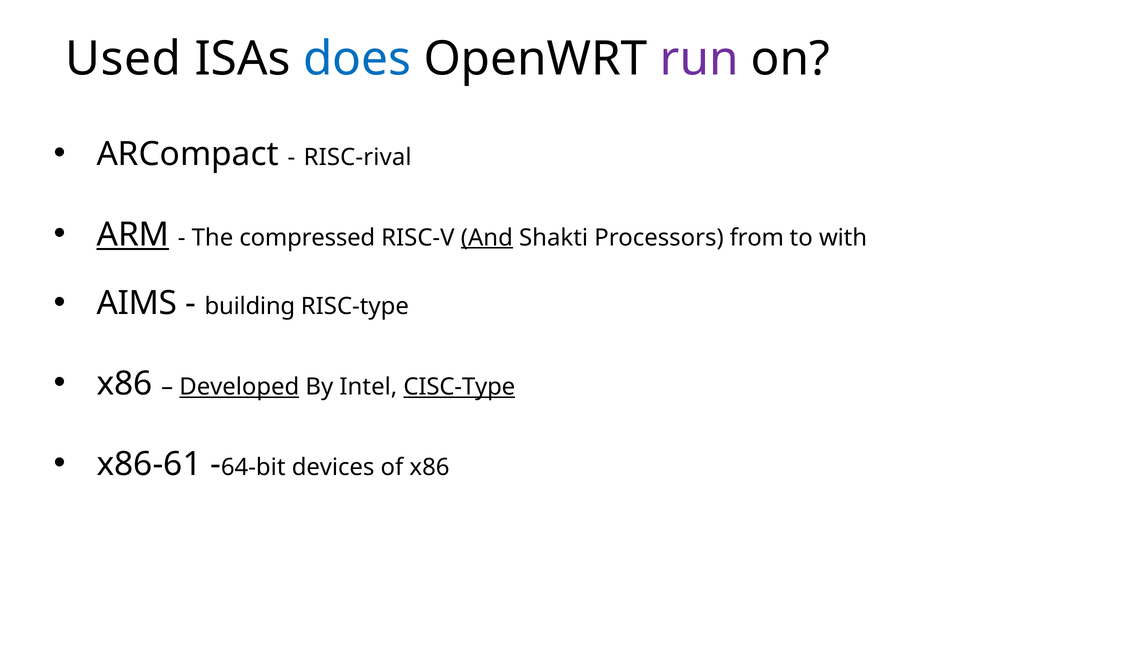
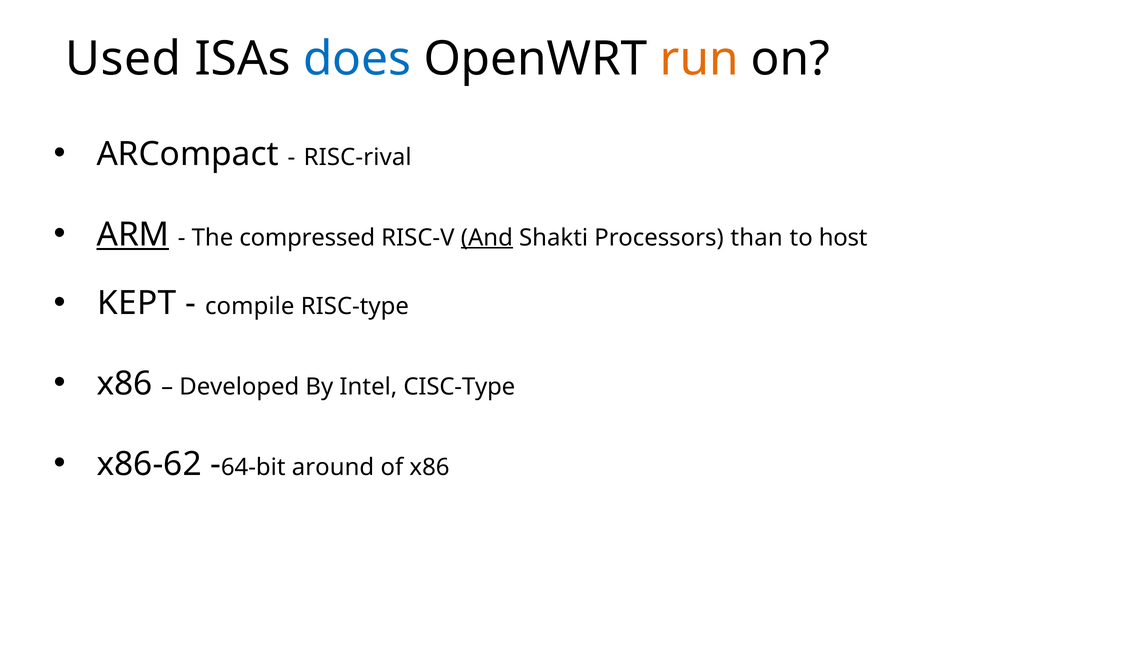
run colour: purple -> orange (699, 59)
from: from -> than (757, 238)
with: with -> host (843, 238)
AIMS: AIMS -> KEPT (137, 304)
building: building -> compile (250, 307)
Developed underline: present -> none (239, 387)
CISC-Type underline: present -> none (459, 387)
x86-61: x86-61 -> x86-62 (149, 465)
devices: devices -> around (333, 468)
